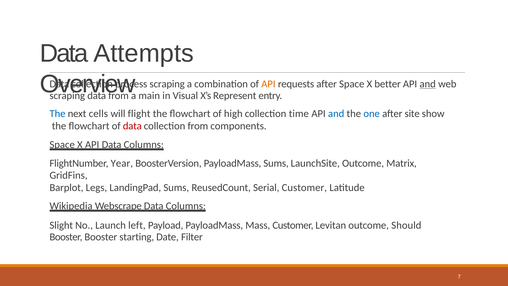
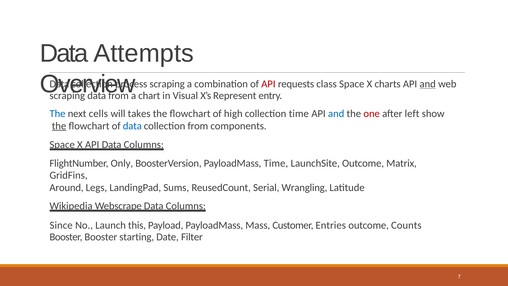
API colour: orange -> red (268, 84)
requests after: after -> class (327, 84)
better: better -> charts (388, 84)
main: main -> chart (149, 96)
flight: flight -> takes (139, 114)
one colour: blue -> red (372, 114)
site: site -> left (412, 114)
the underline: none -> present (59, 126)
data colour: red -> blue (132, 126)
Year: Year -> Only (122, 163)
PayloadMass Sums: Sums -> Time (276, 163)
Barplot: Barplot -> Around (67, 187)
Serial Customer: Customer -> Wrangling (304, 187)
Slight: Slight -> Since (61, 225)
left: left -> this (137, 225)
Levitan: Levitan -> Entries (331, 225)
Should: Should -> Counts (406, 225)
